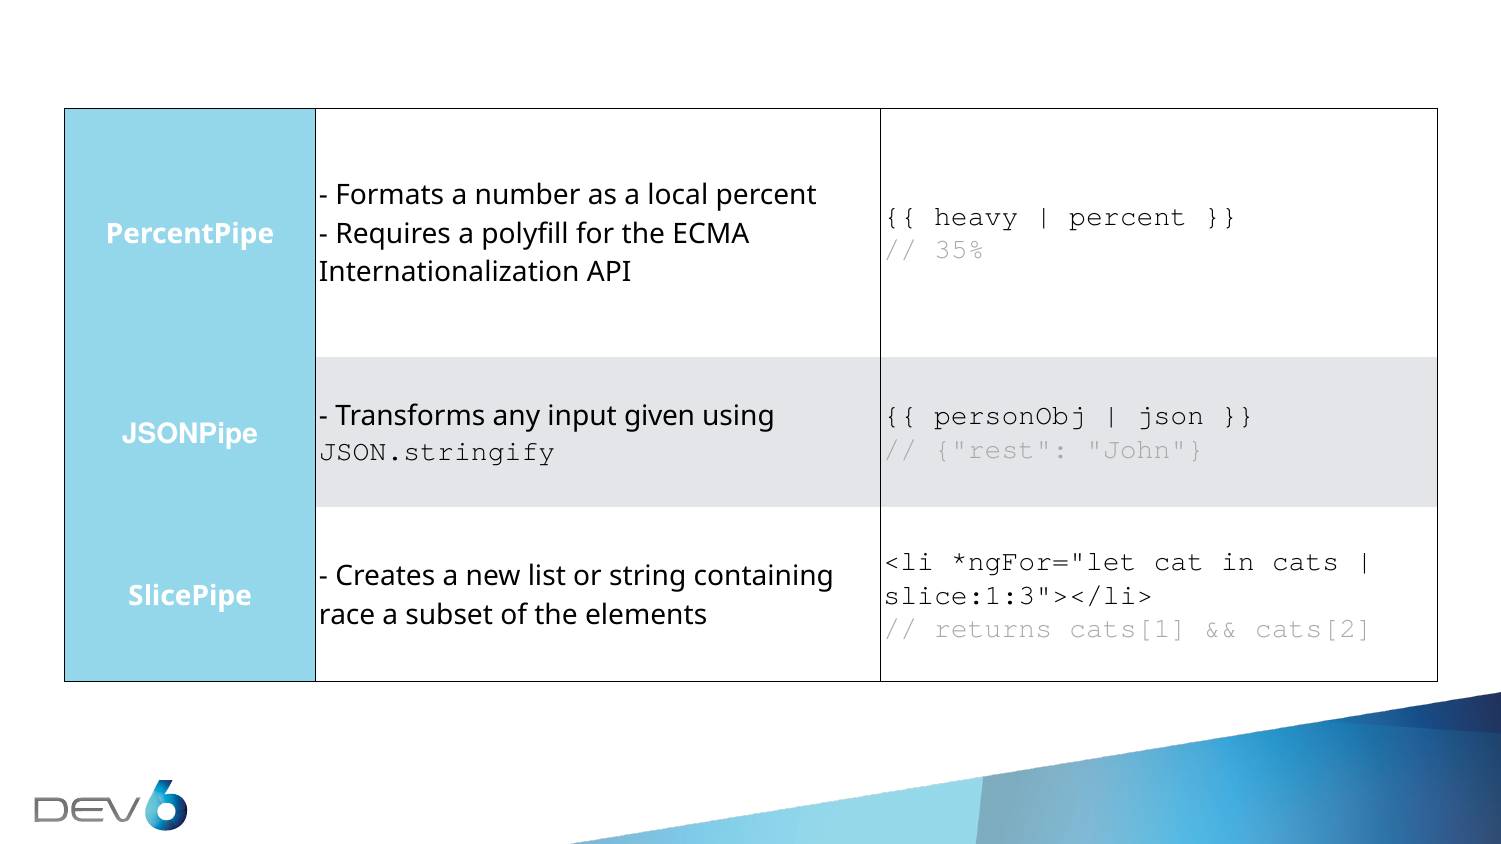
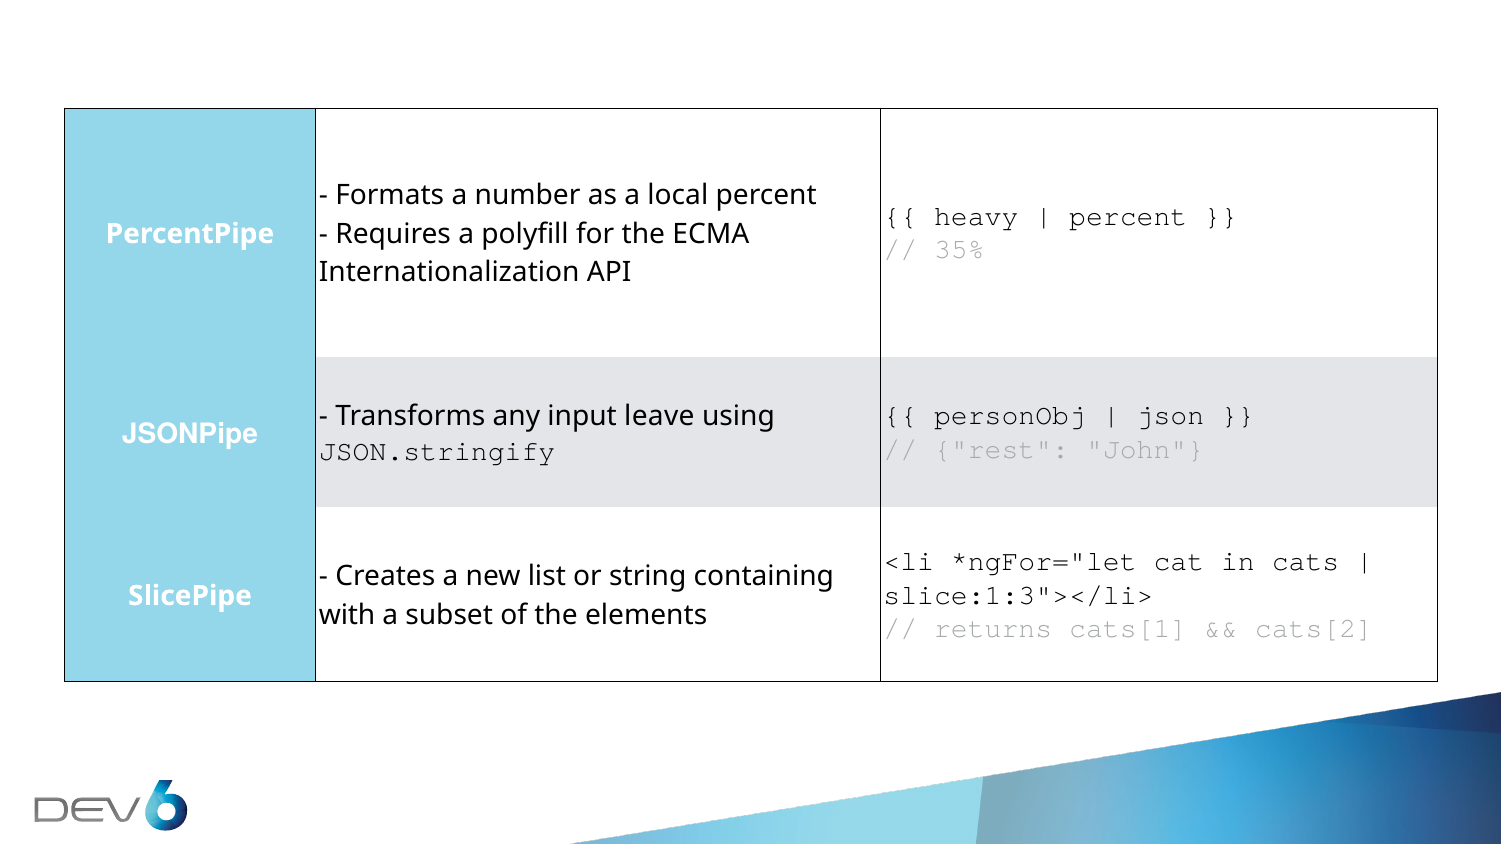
given: given -> leave (659, 417)
race: race -> with (347, 615)
